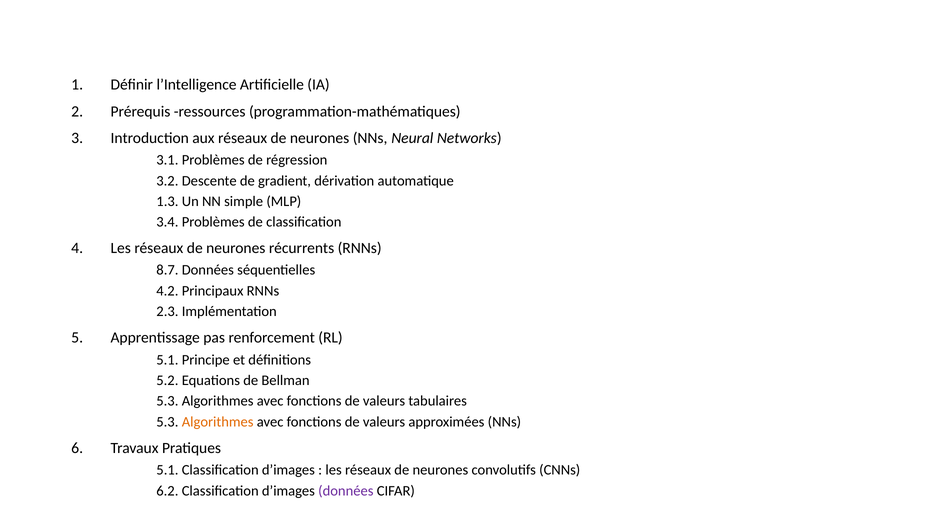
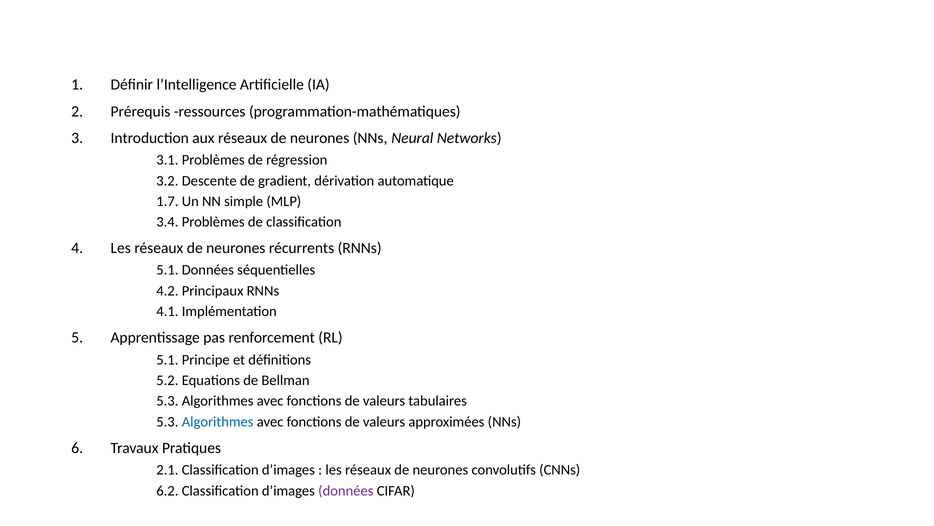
1.3: 1.3 -> 1.7 (167, 201)
8.7: 8.7 -> 5.1 (167, 270)
2.3: 2.3 -> 4.1 (167, 311)
Algorithmes colour: orange -> blue (218, 421)
5.1: 5.1 -> 2.1 (167, 469)
